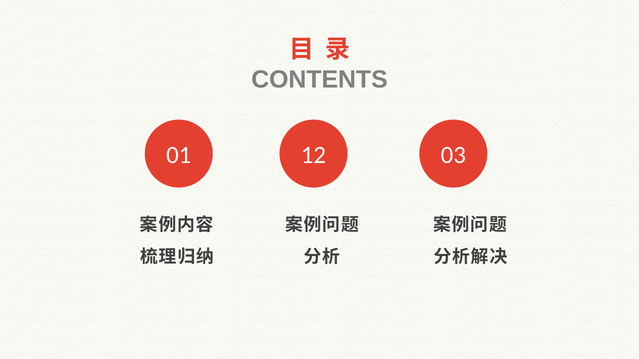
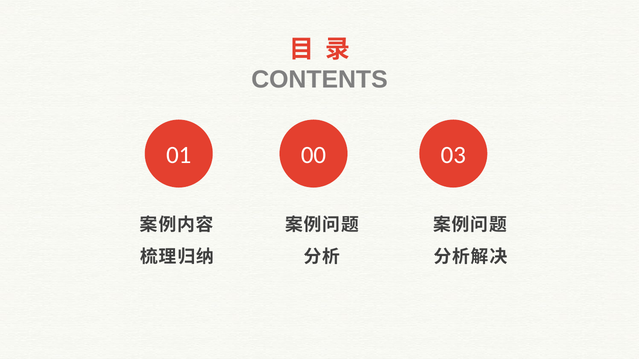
12: 12 -> 00 (313, 155)
